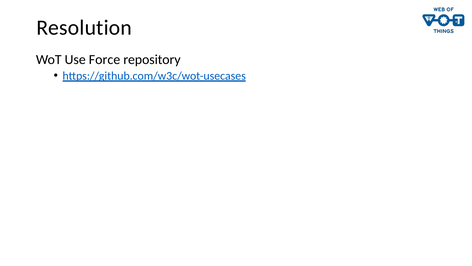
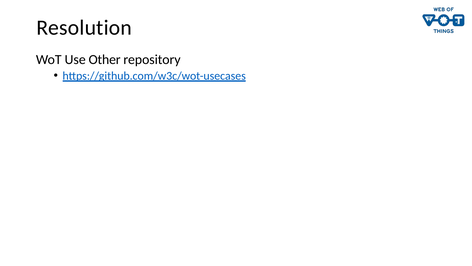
Force: Force -> Other (105, 59)
